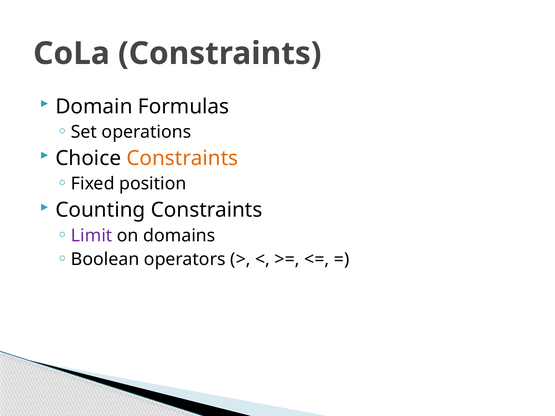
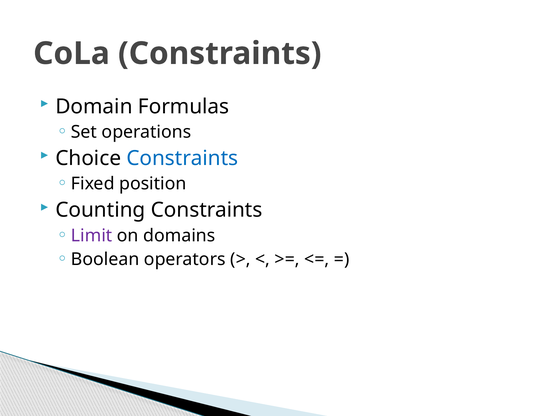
Constraints colour: orange -> blue (182, 158)
